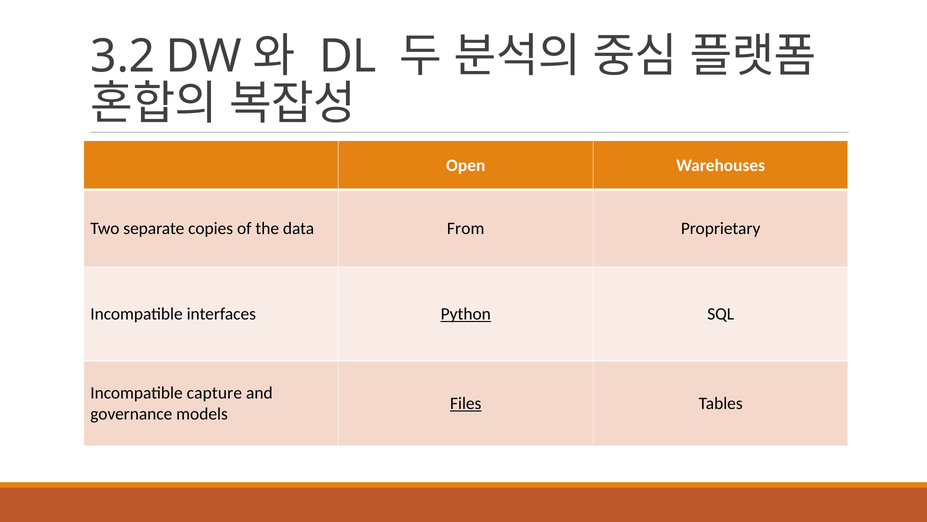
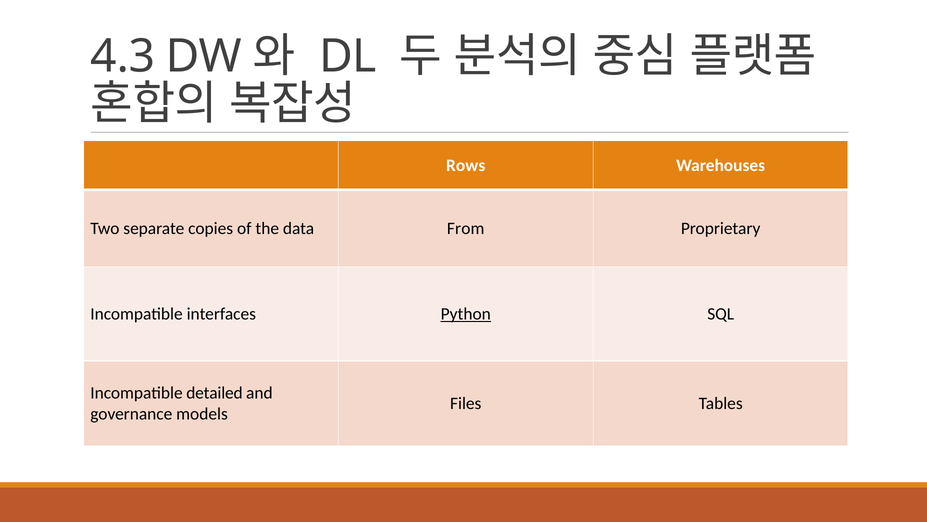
3.2: 3.2 -> 4.3 (123, 57)
Open: Open -> Rows (466, 165)
capture: capture -> detailed (214, 392)
Files underline: present -> none (466, 403)
